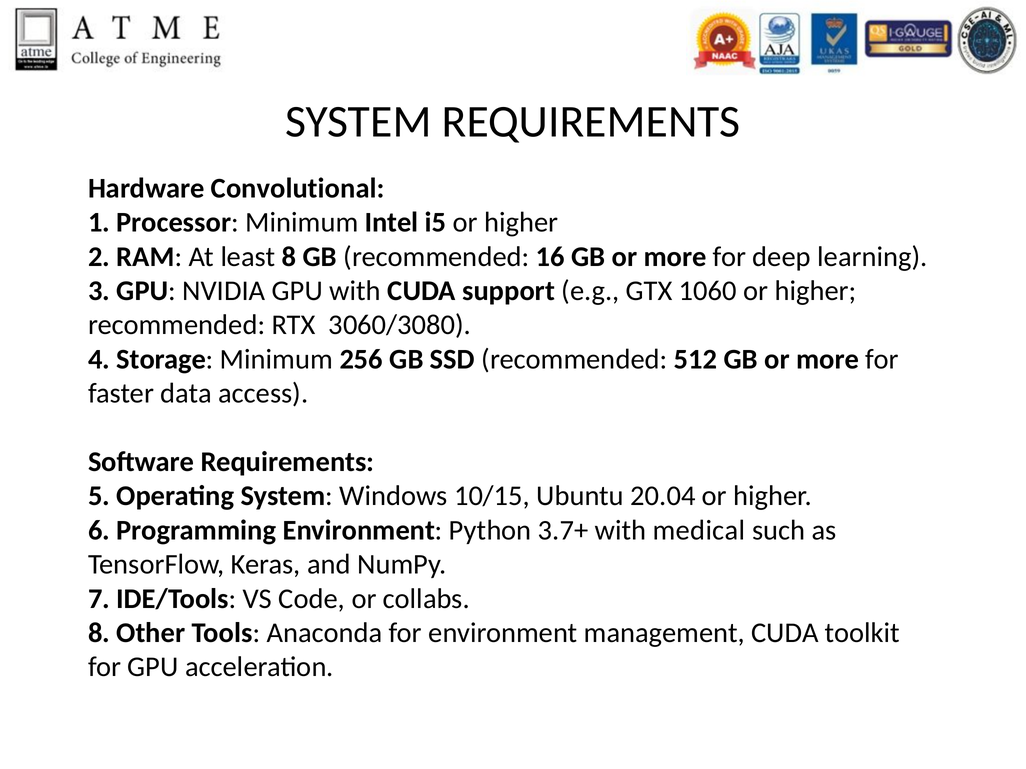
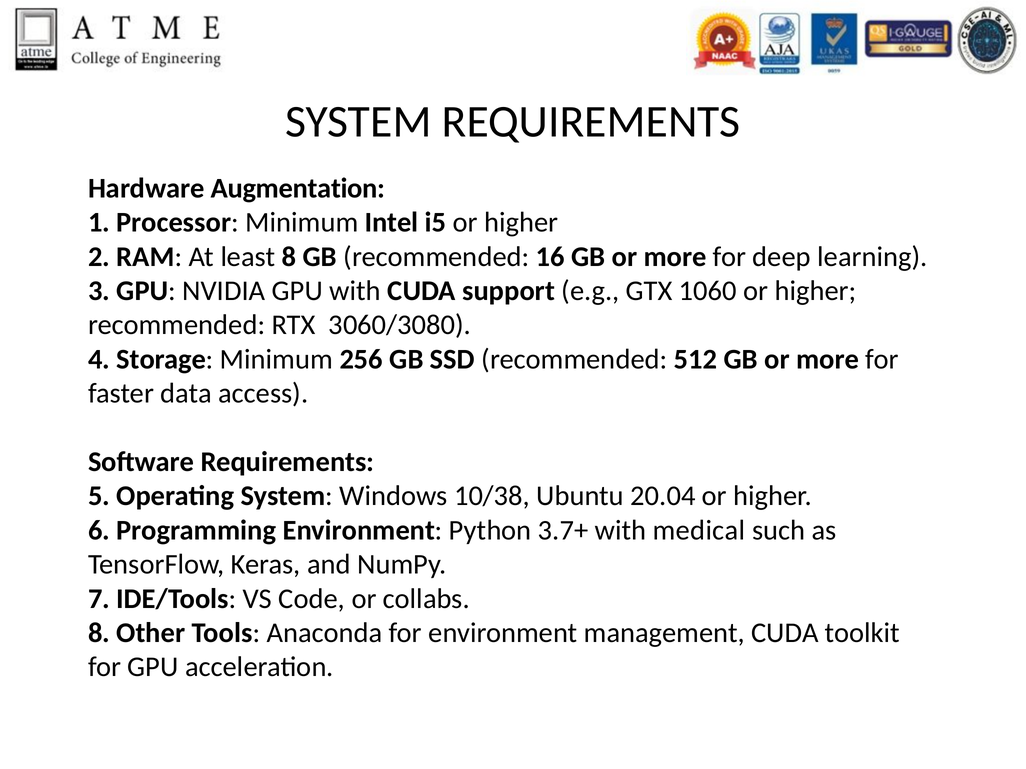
Convolutional: Convolutional -> Augmentation (298, 188)
10/15: 10/15 -> 10/38 (492, 496)
